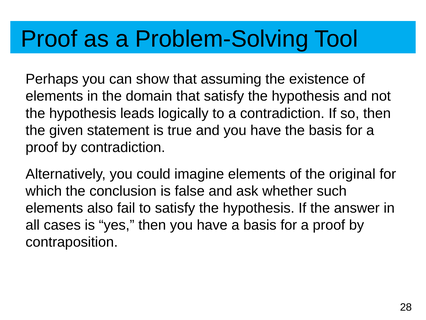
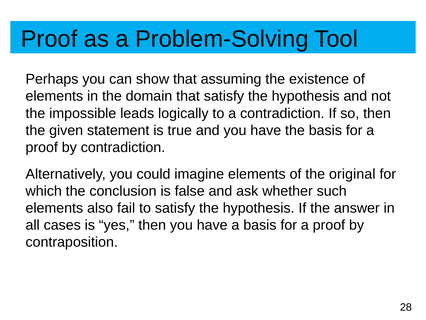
hypothesis: hypothesis -> impossible (83, 113)
